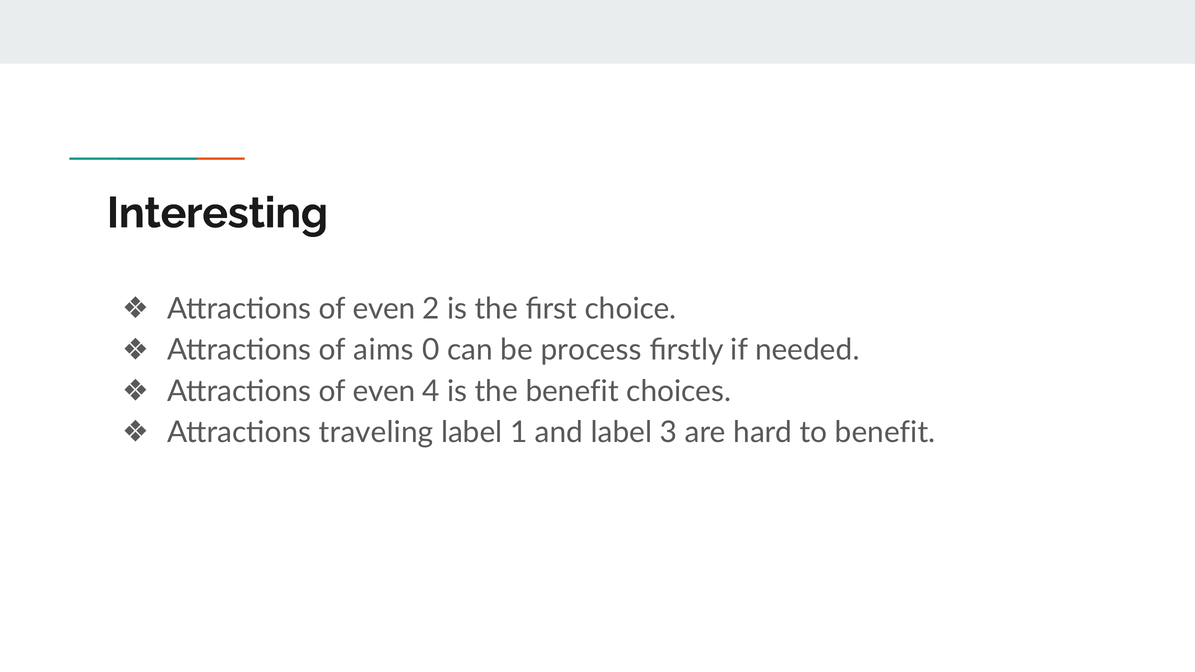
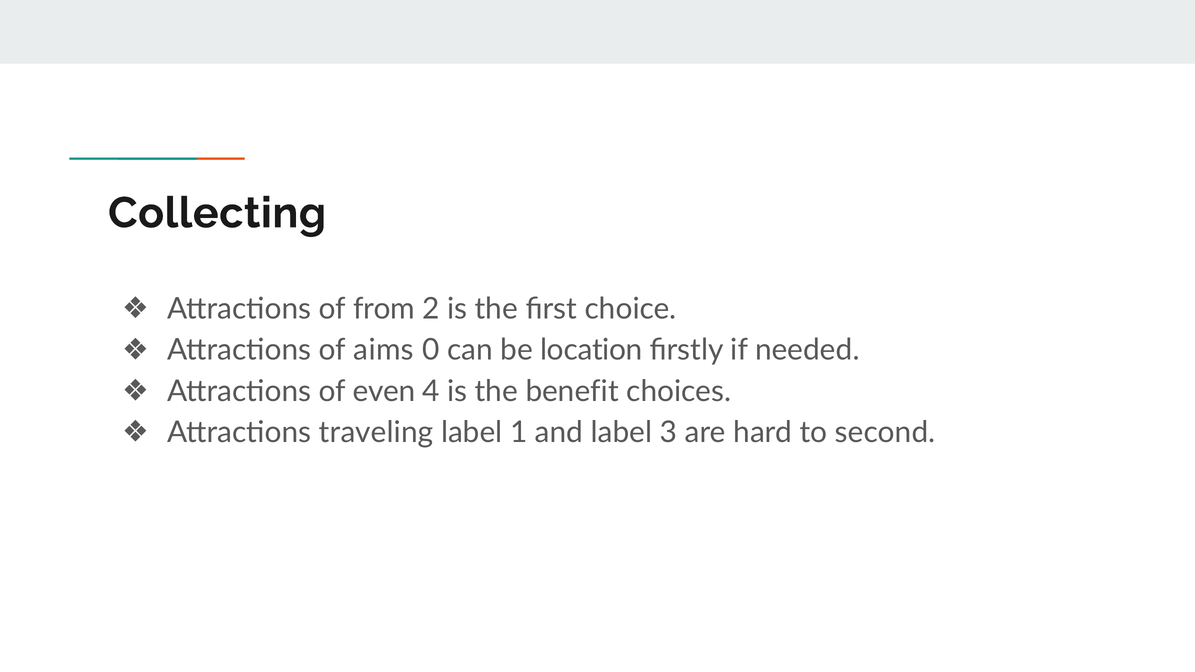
Interesting: Interesting -> Collecting (217, 213)
even: even -> from (384, 309)
process: process -> location (591, 350)
to benefit: benefit -> second (885, 433)
